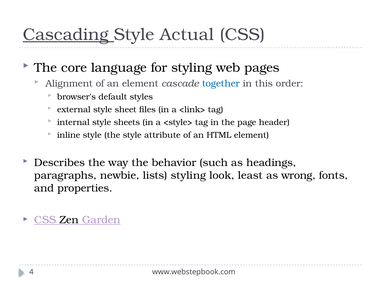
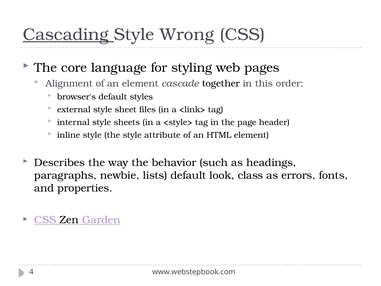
Actual: Actual -> Wrong (187, 34)
together colour: blue -> black (221, 83)
lists styling: styling -> default (188, 175)
least: least -> class (250, 175)
wrong: wrong -> errors (298, 175)
